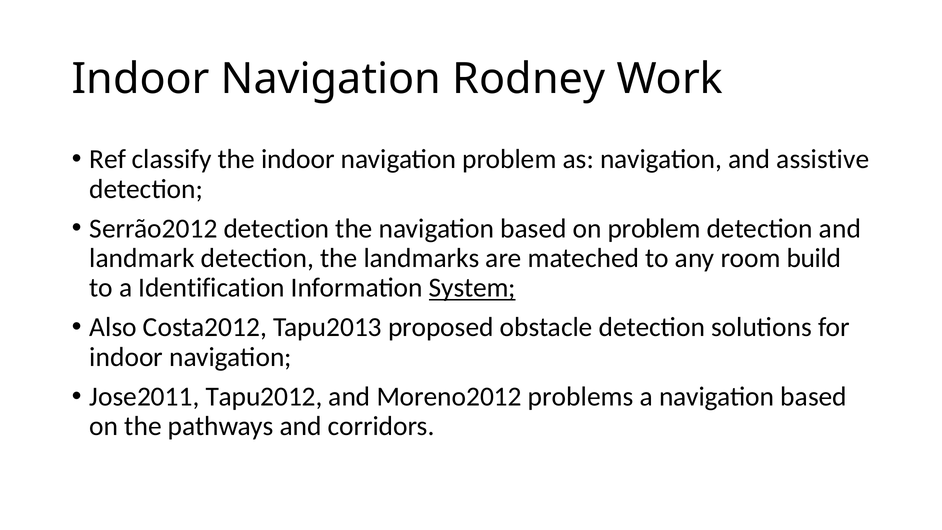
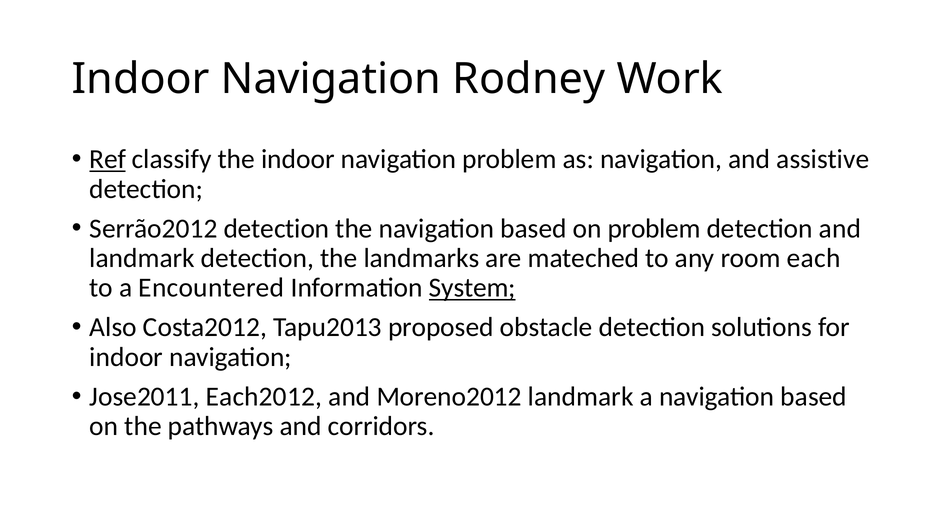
Ref underline: none -> present (108, 159)
build: build -> each (814, 258)
Identification: Identification -> Encountered (211, 288)
Tapu2012: Tapu2012 -> Each2012 (264, 396)
Moreno2012 problems: problems -> landmark (581, 396)
